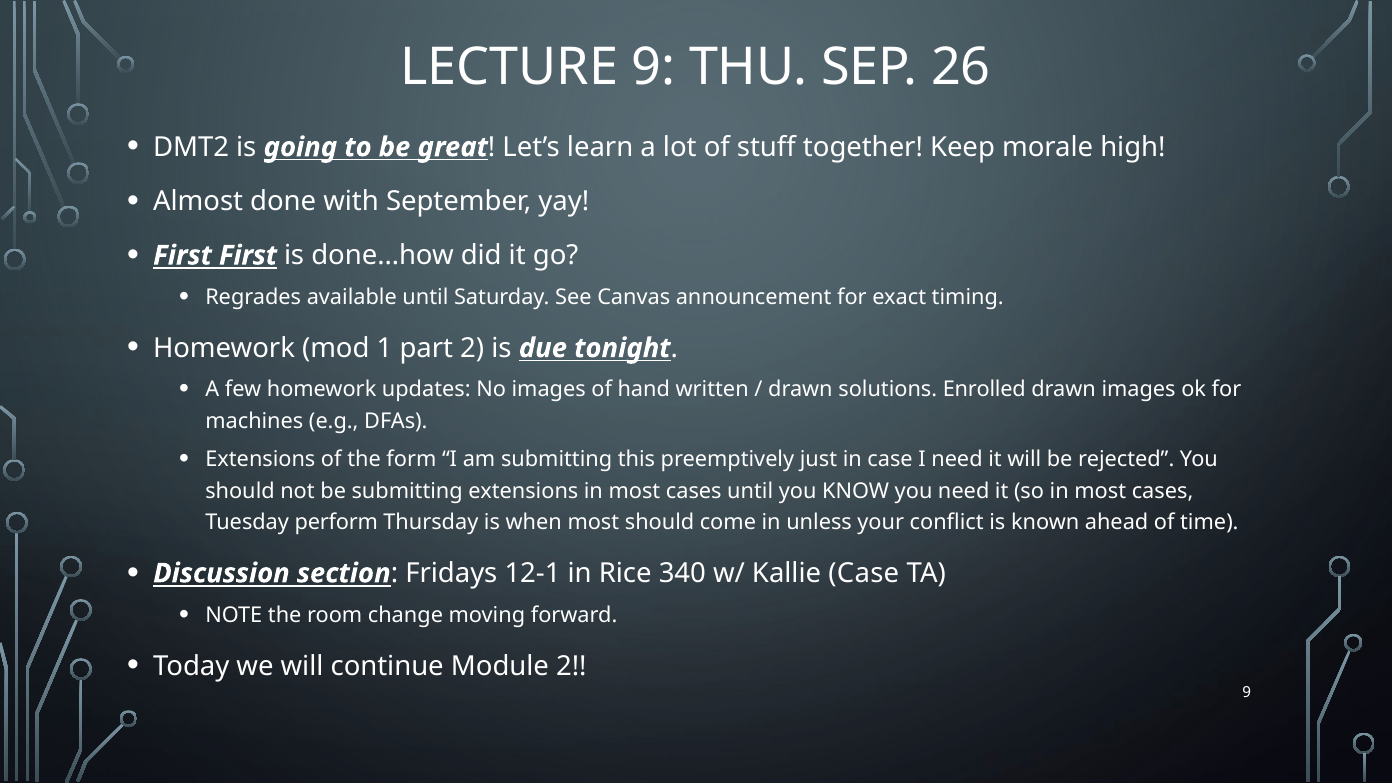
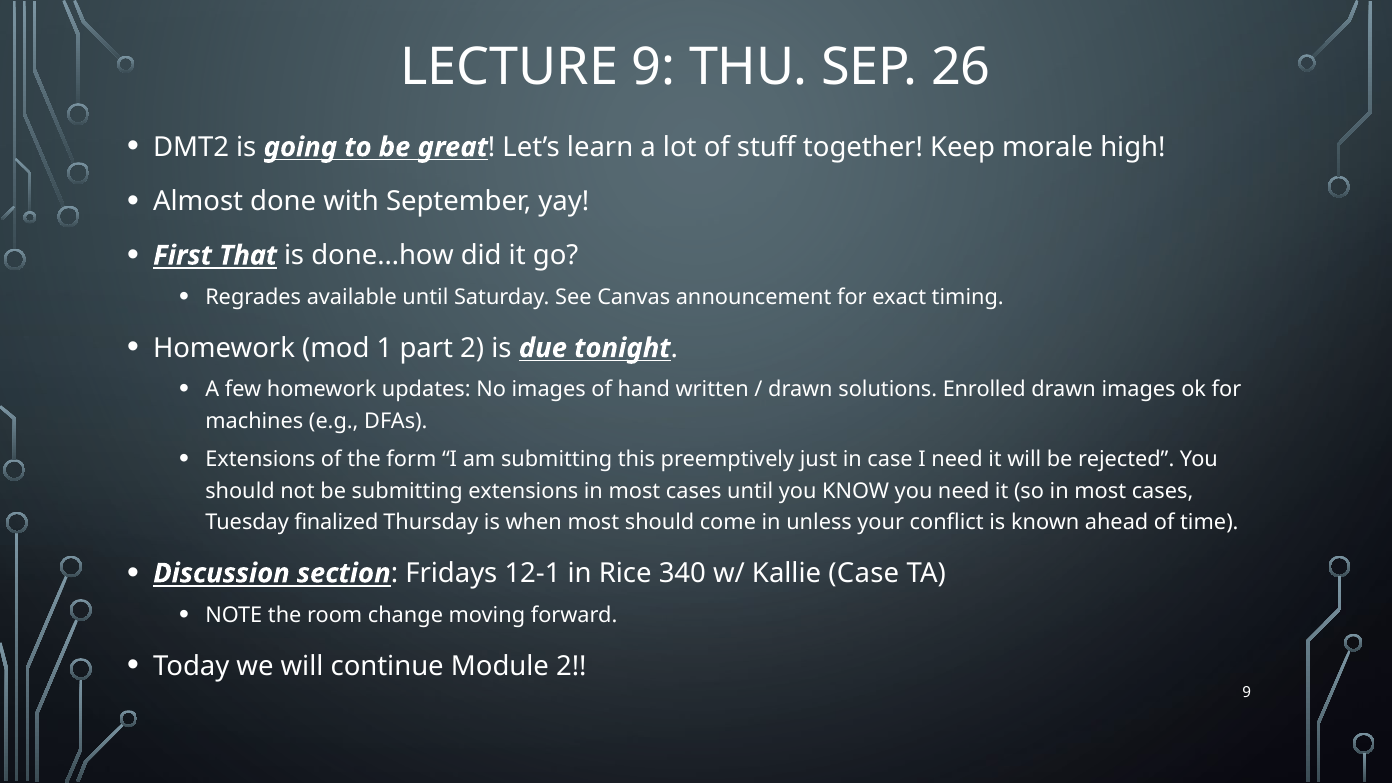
First First: First -> That (248, 255)
perform: perform -> finalized (336, 522)
